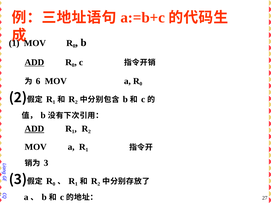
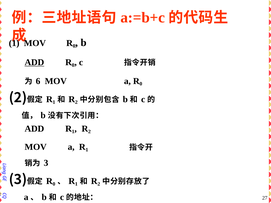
ADD underline: present -> none (34, 129)
